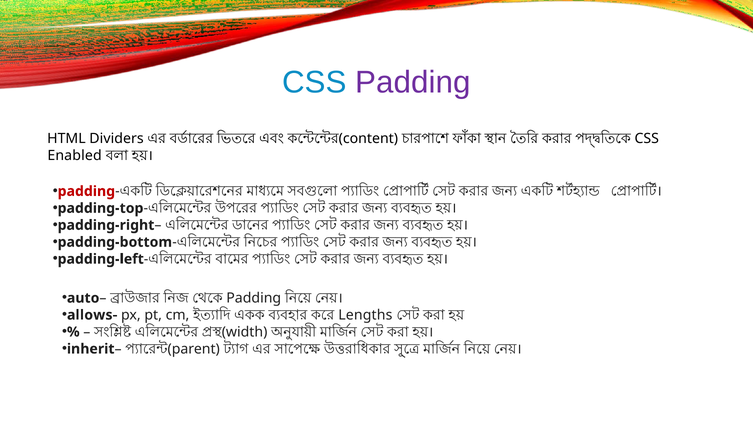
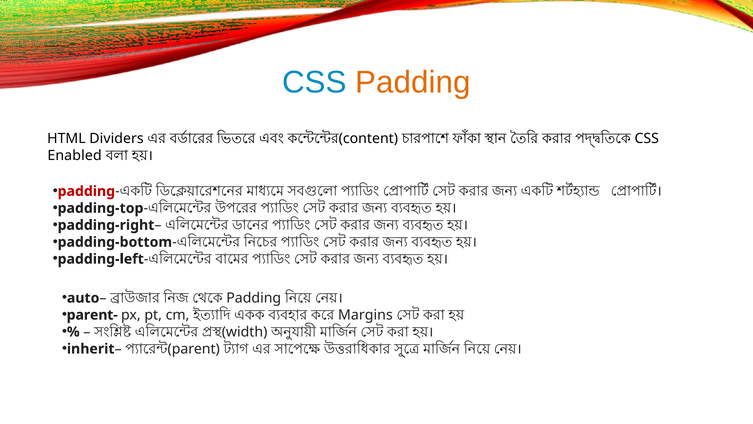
Padding colour: purple -> orange (413, 82)
allows-: allows- -> parent- (92, 315)
Lengths: Lengths -> Margins (365, 315)
